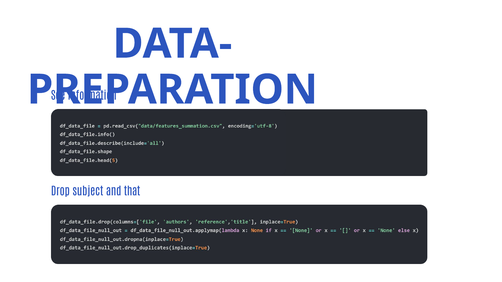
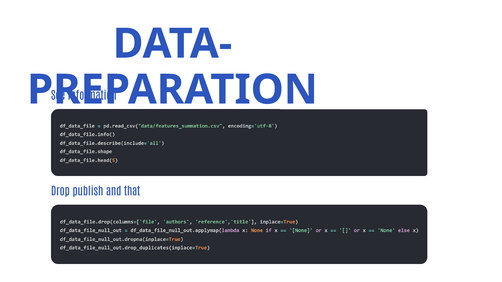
subject: subject -> publish (88, 192)
